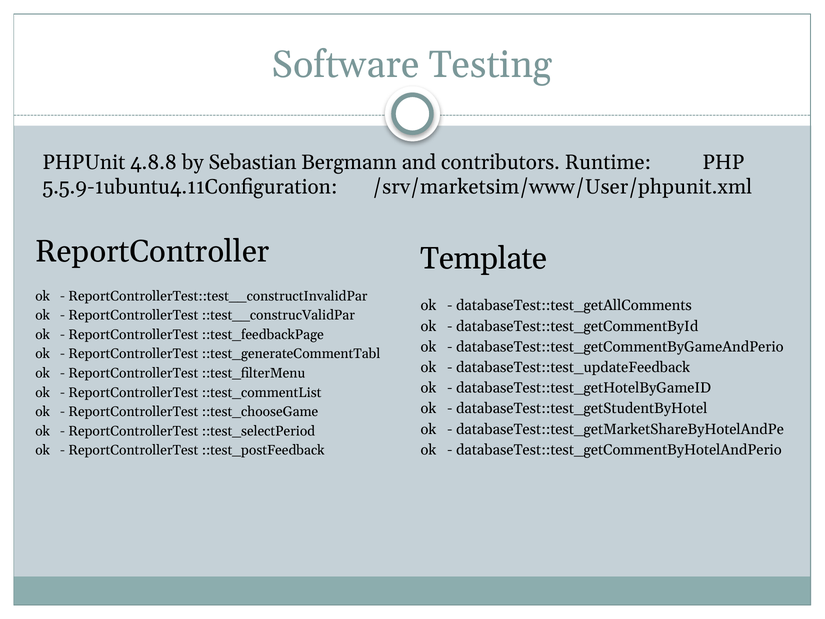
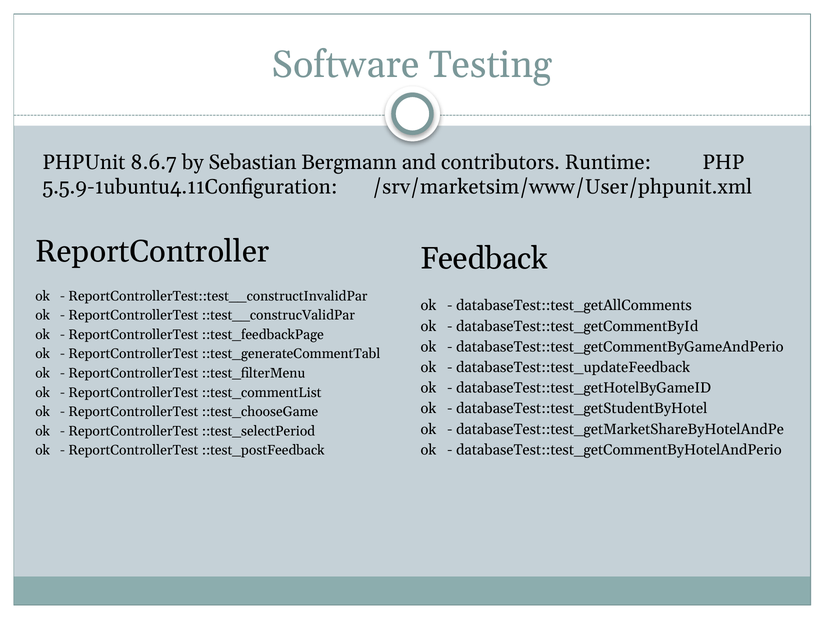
4.8.8: 4.8.8 -> 8.6.7 (153, 162)
Template: Template -> Feedback (484, 259)
